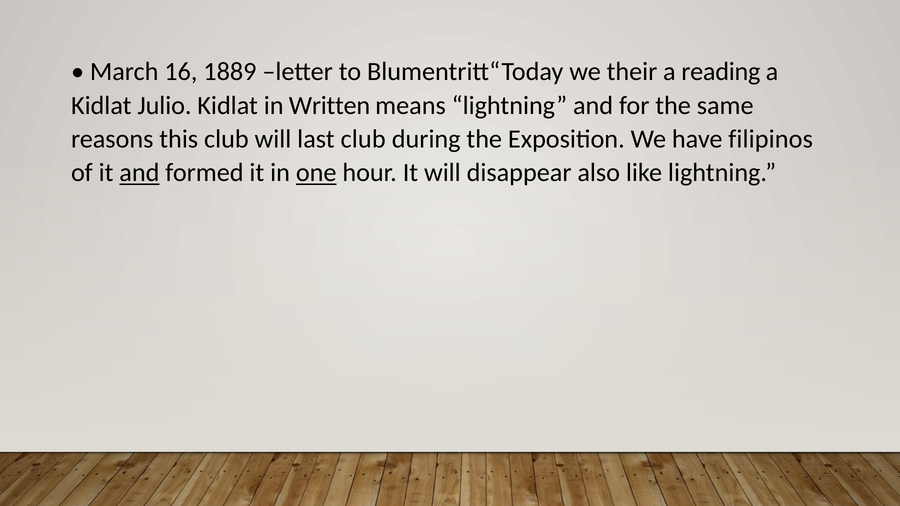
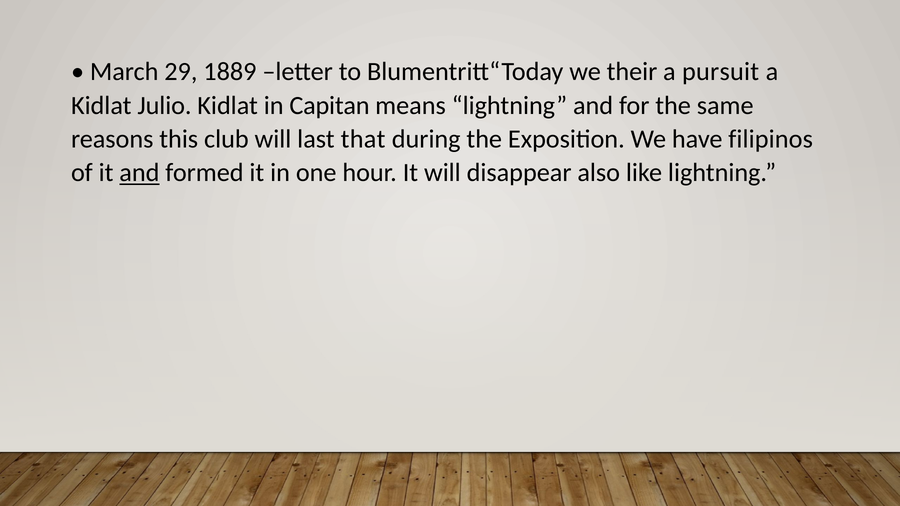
16: 16 -> 29 (181, 72)
reading: reading -> pursuit (721, 72)
Written: Written -> Capitan (329, 105)
last club: club -> that (363, 139)
one underline: present -> none (316, 173)
